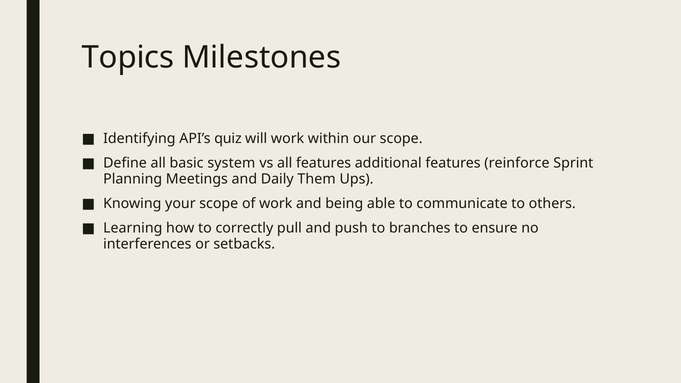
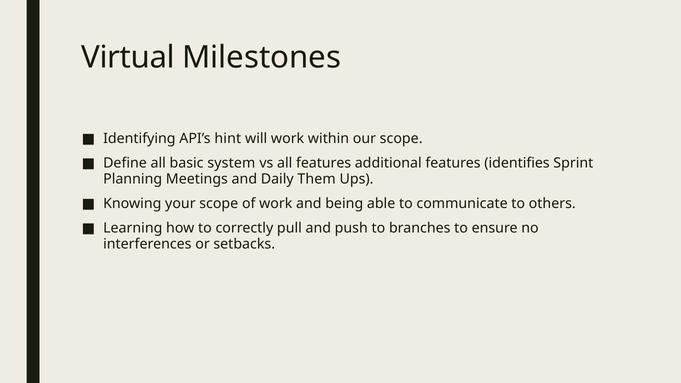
Topics: Topics -> Virtual (128, 57)
quiz: quiz -> hint (228, 138)
reinforce: reinforce -> identifies (517, 163)
